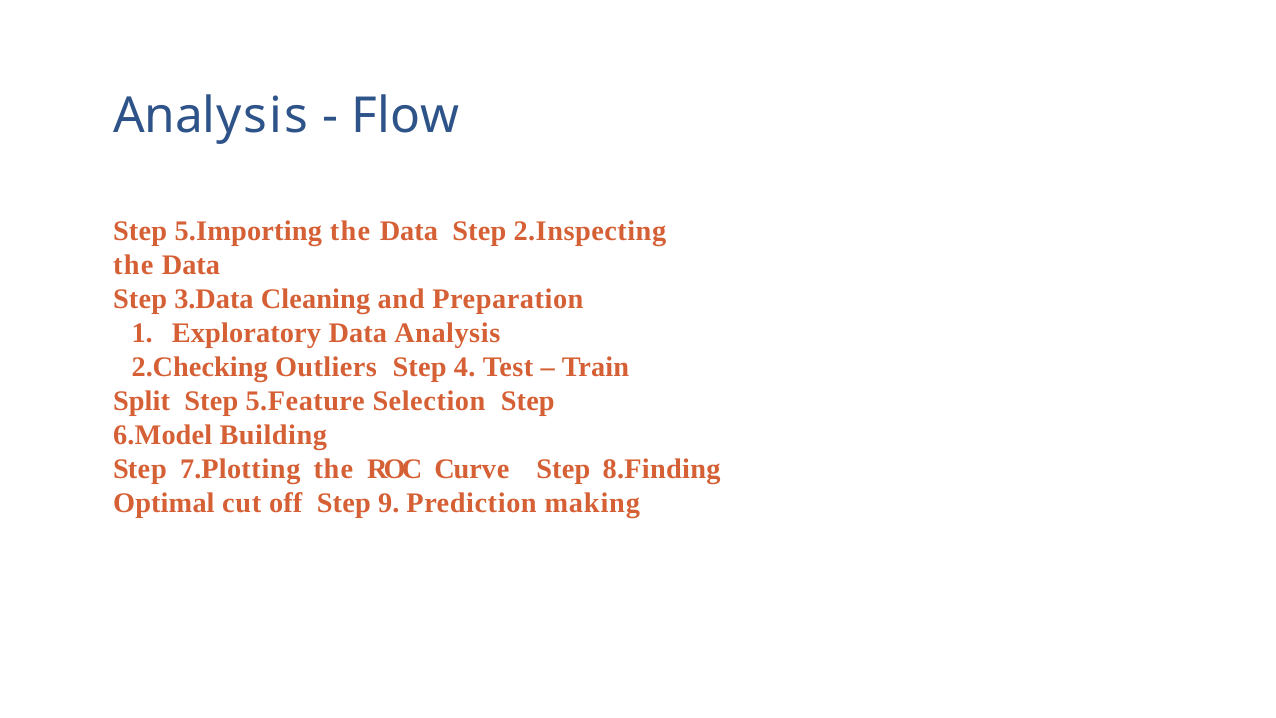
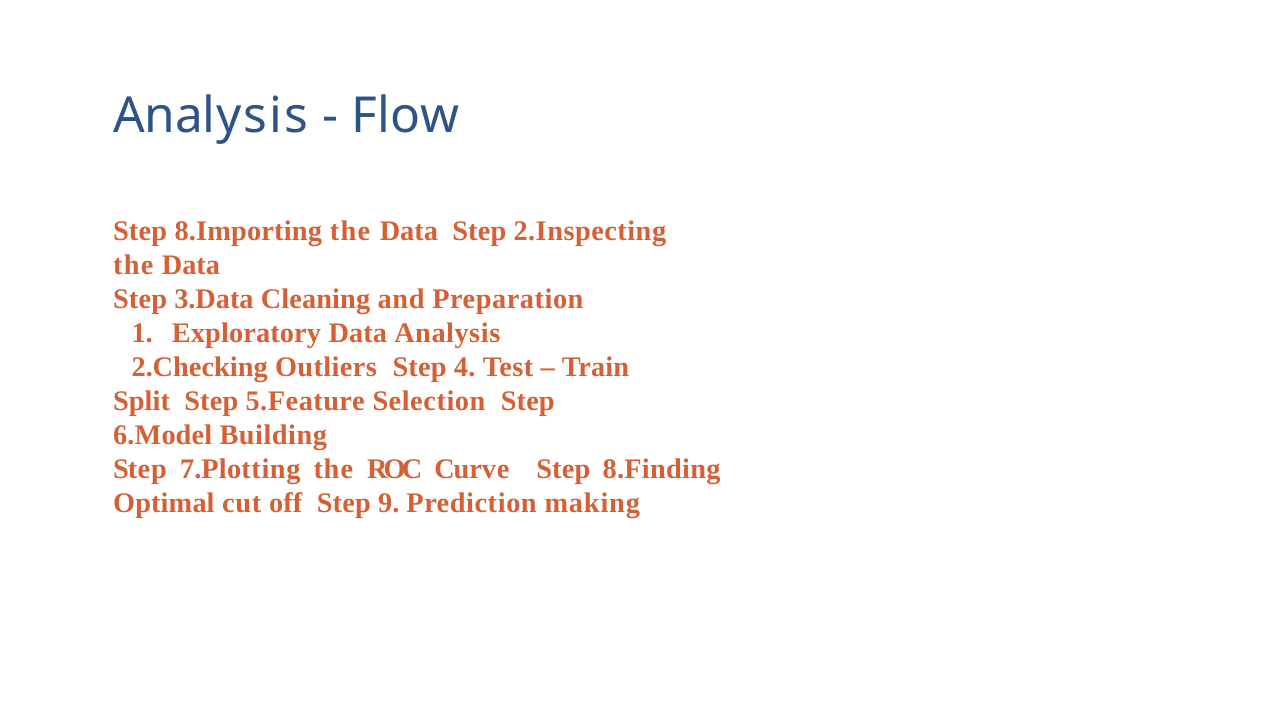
5.Importing: 5.Importing -> 8.Importing (248, 231)
